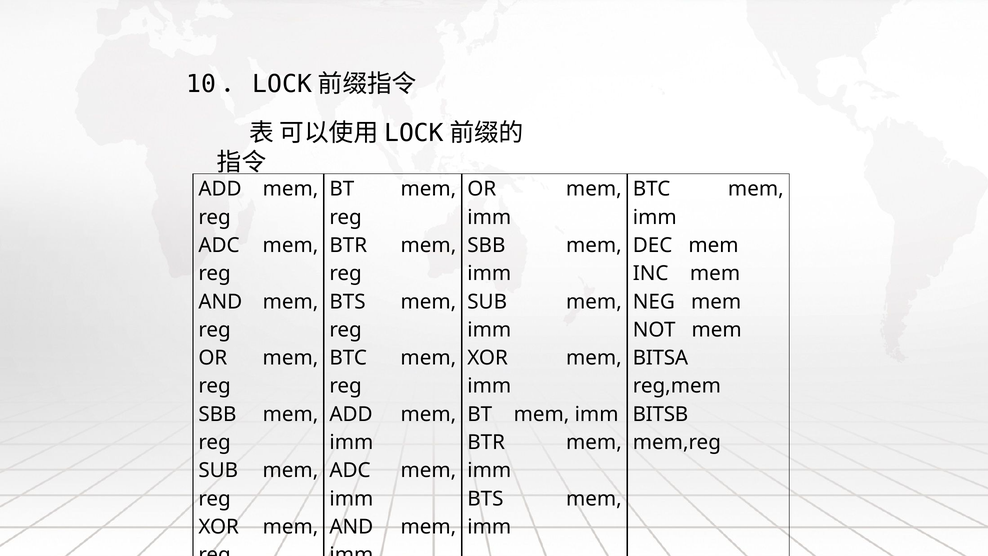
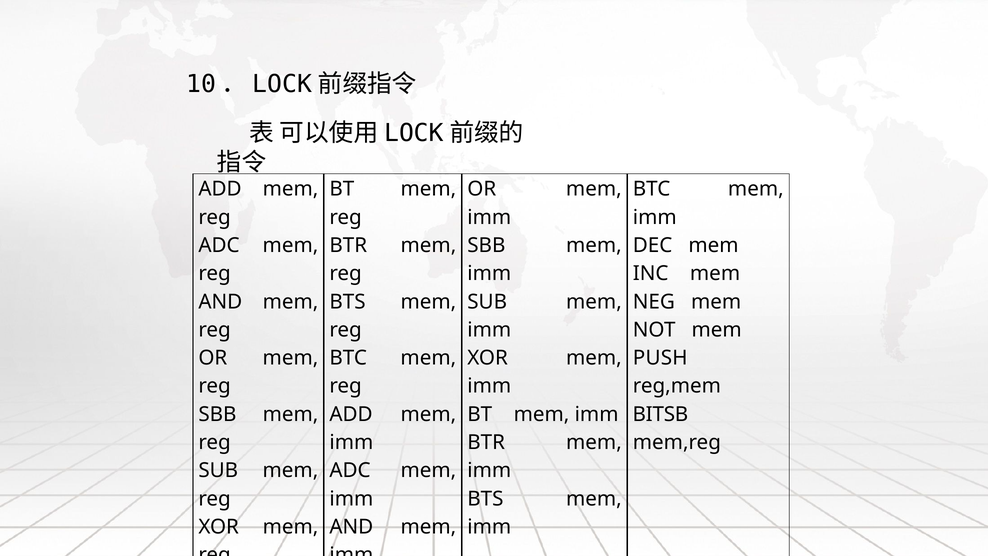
BITSA: BITSA -> PUSH (660, 358)
